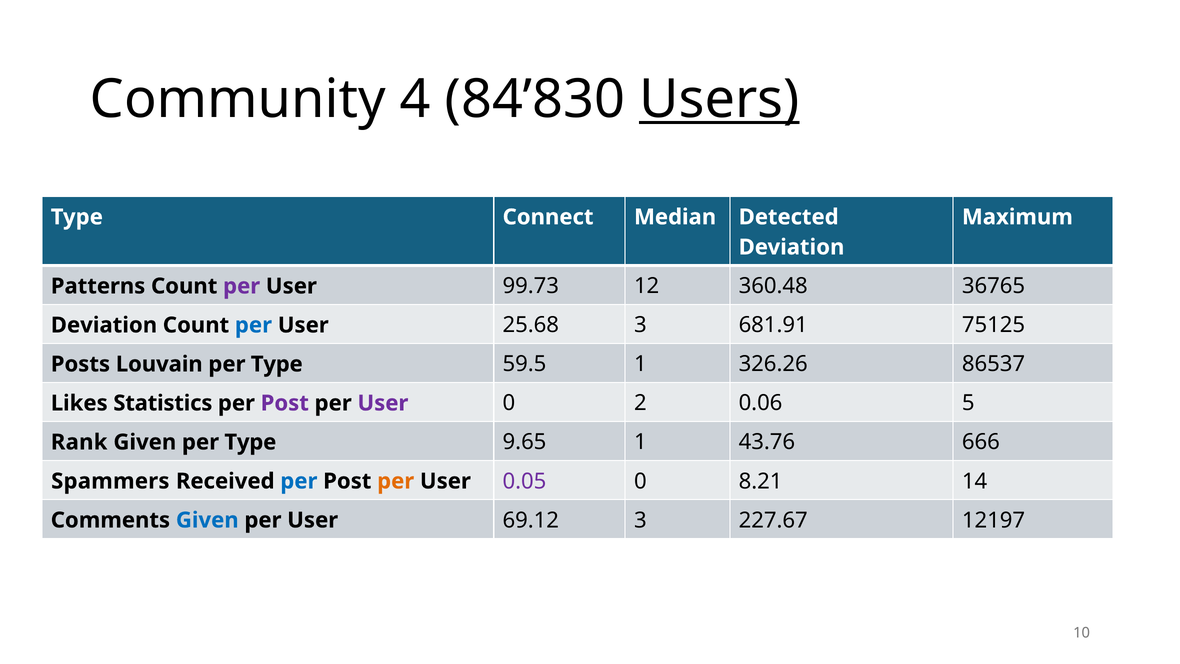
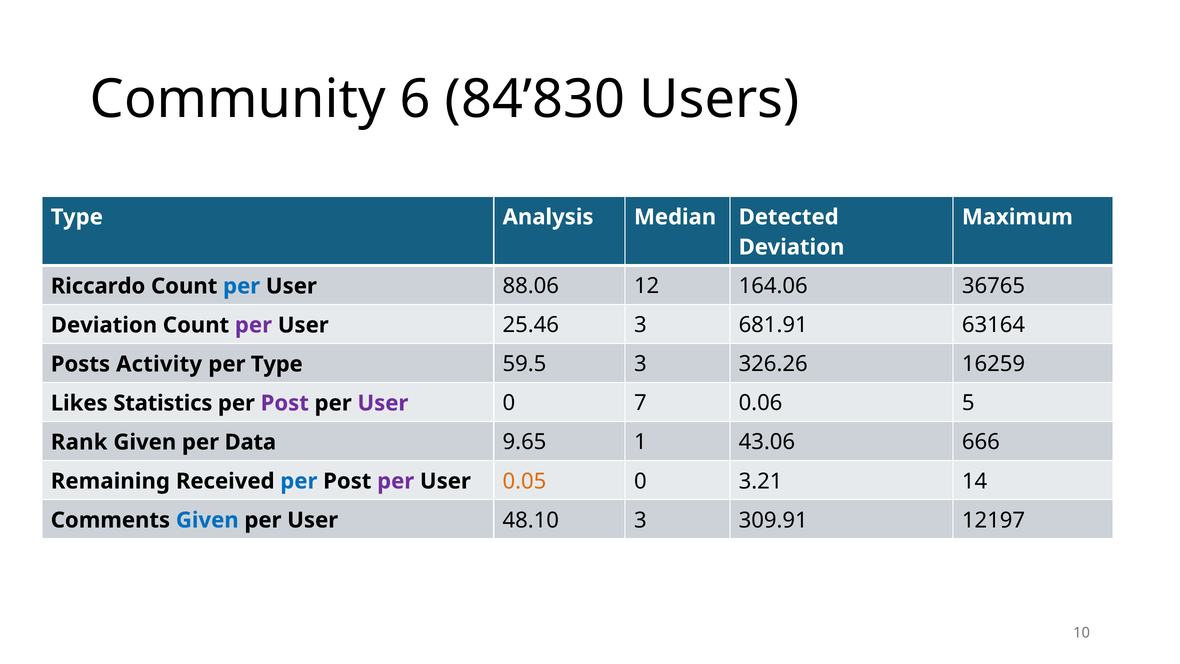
4: 4 -> 6 (415, 99)
Users underline: present -> none (719, 99)
Connect: Connect -> Analysis (548, 217)
Patterns: Patterns -> Riccardo (98, 286)
per colour: purple -> blue (242, 286)
99.73: 99.73 -> 88.06 (531, 286)
360.48: 360.48 -> 164.06 (773, 286)
per colour: blue -> purple (253, 325)
25.68: 25.68 -> 25.46 (531, 325)
75125: 75125 -> 63164 (994, 325)
Louvain: Louvain -> Activity (159, 364)
59.5 1: 1 -> 3 (640, 364)
86537: 86537 -> 16259 (994, 364)
2: 2 -> 7 (640, 403)
Given per Type: Type -> Data (250, 442)
43.76: 43.76 -> 43.06 (767, 442)
Spammers: Spammers -> Remaining (110, 481)
per colour: orange -> purple (396, 481)
0.05 colour: purple -> orange (524, 481)
8.21: 8.21 -> 3.21 (761, 481)
69.12: 69.12 -> 48.10 (531, 520)
227.67: 227.67 -> 309.91 (773, 520)
